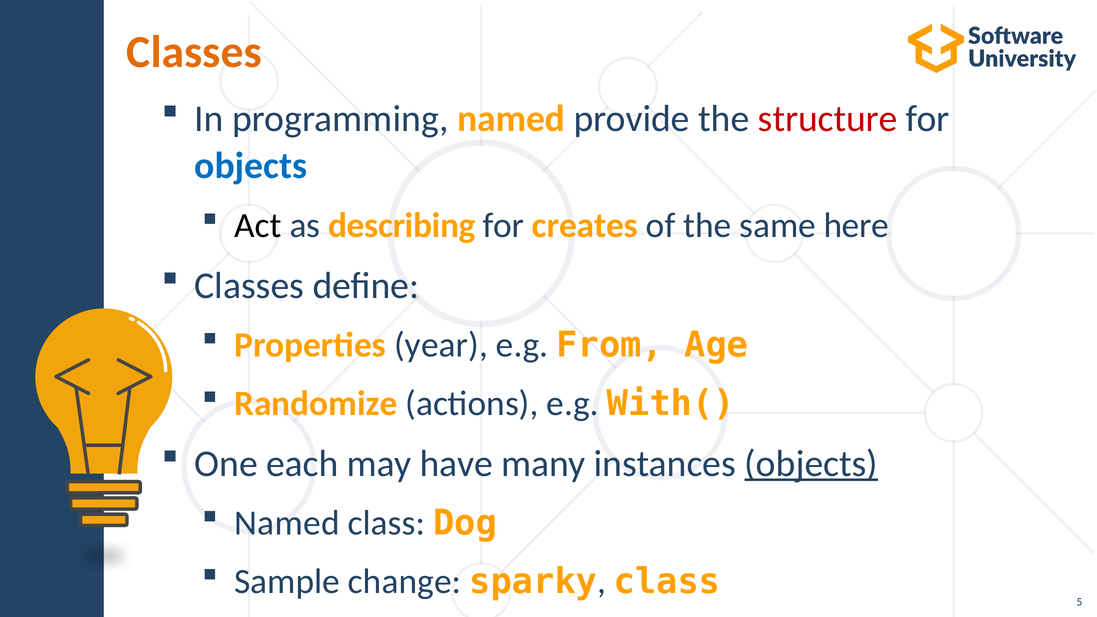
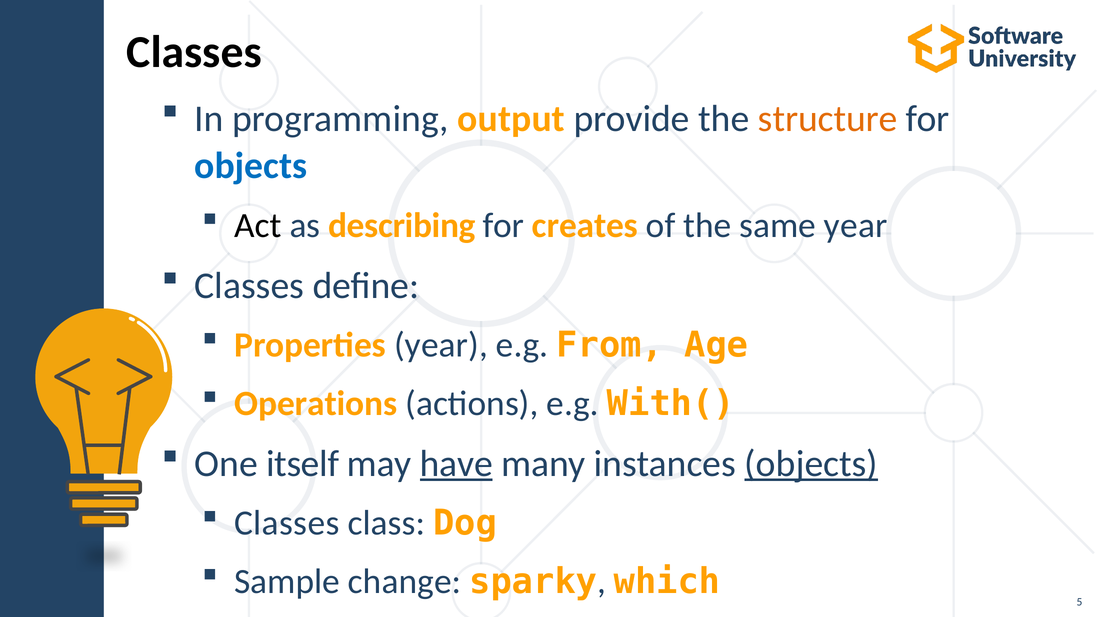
Classes colour: orange -> black (194, 52)
programming named: named -> output (511, 119)
structure colour: red -> orange (828, 119)
same here: here -> year (856, 226)
Randomize: Randomize -> Operations (316, 404)
each: each -> itself (303, 464)
have underline: none -> present (456, 464)
Named: Named -> Classes (287, 523)
sparky class: class -> which (667, 582)
